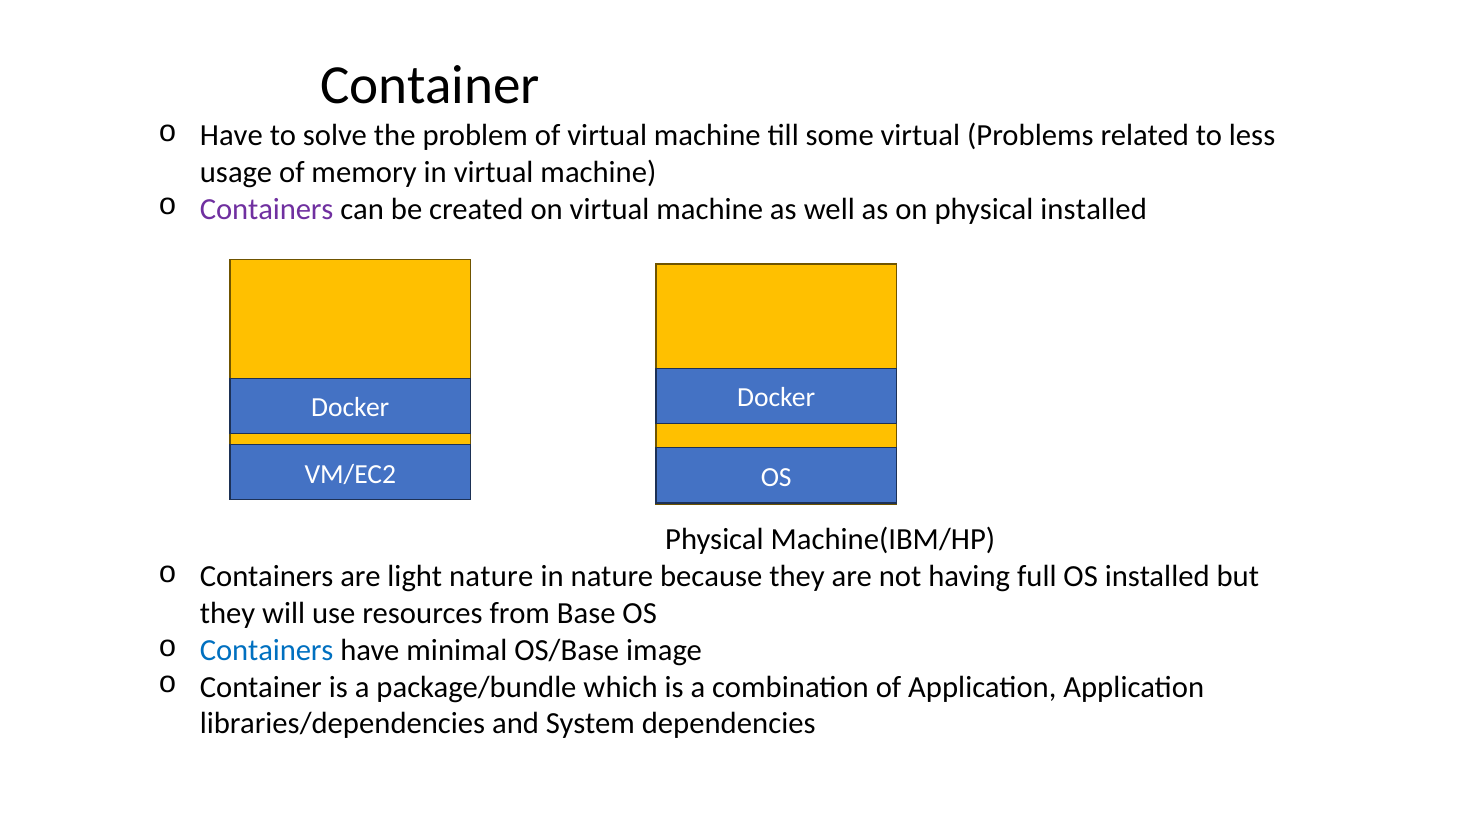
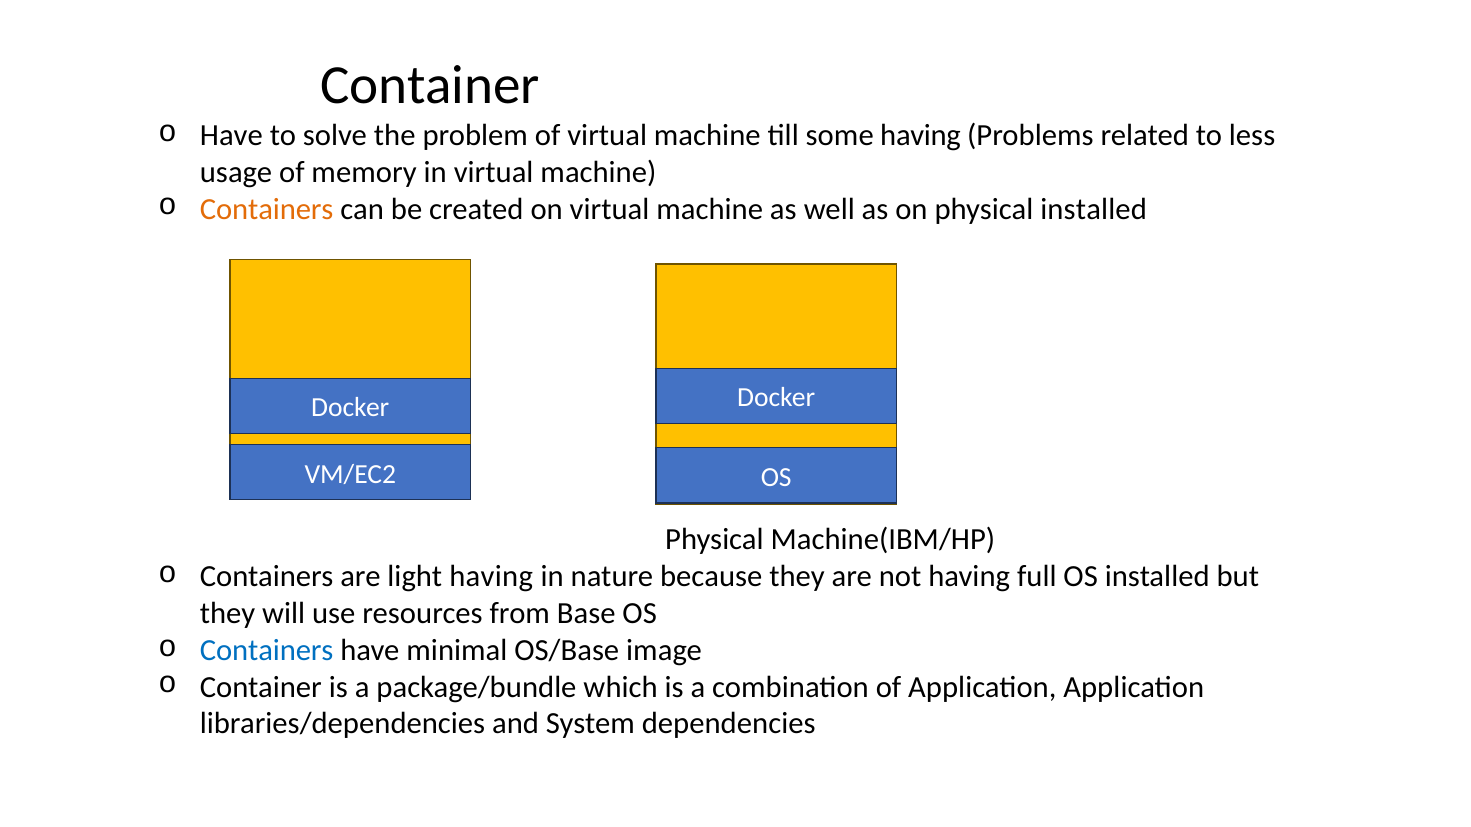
some virtual: virtual -> having (921, 135)
Containers colour: purple -> orange (267, 209)
light nature: nature -> having (491, 577)
